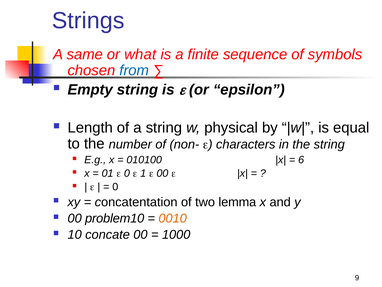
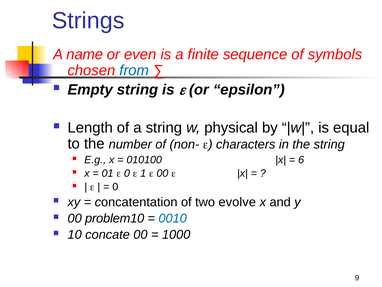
same: same -> name (85, 54)
what: what -> even (140, 54)
lemma: lemma -> evolve (237, 202)
0010 colour: orange -> blue (173, 218)
